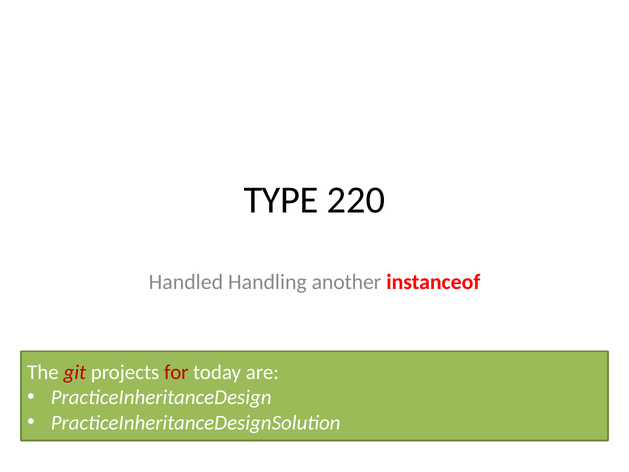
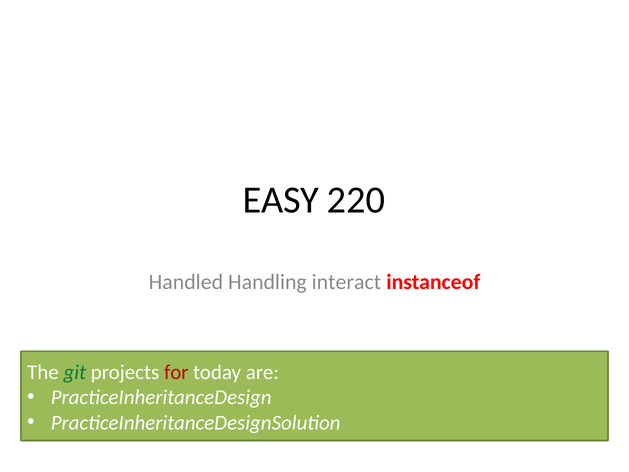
TYPE: TYPE -> EASY (281, 200)
another: another -> interact (346, 282)
git colour: red -> green (75, 372)
